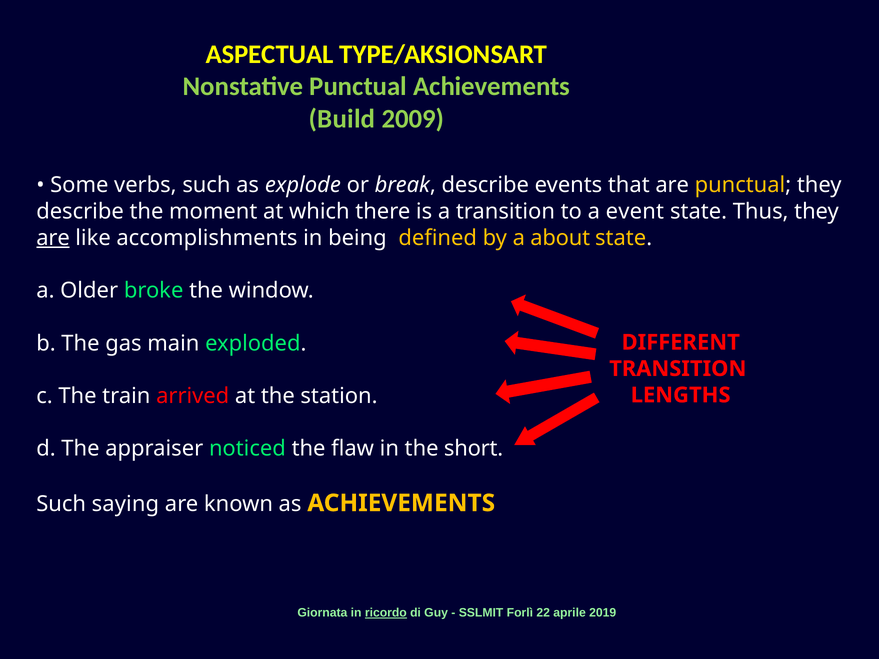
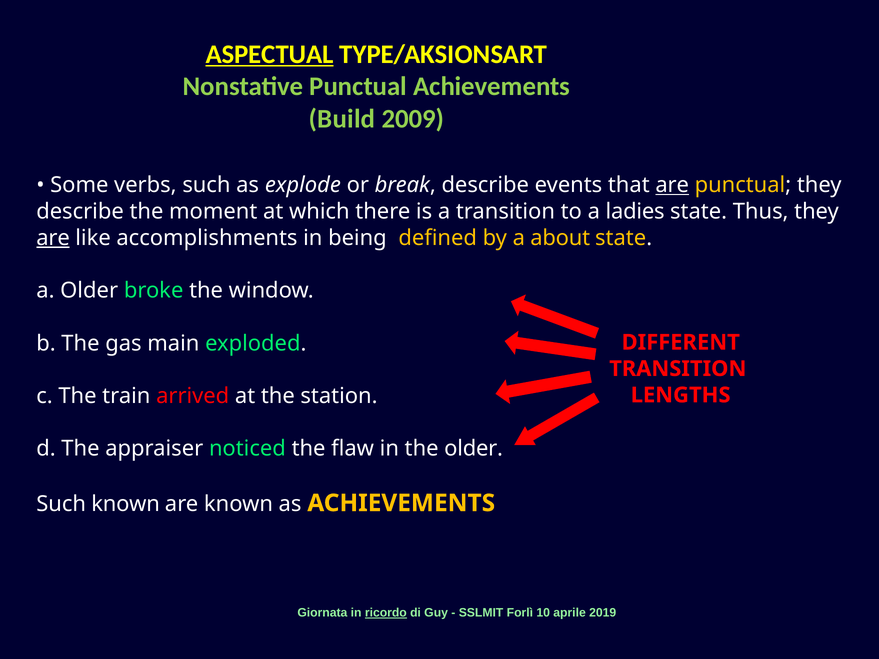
ASPECTUAL underline: none -> present (270, 54)
are underline: none -> present (672, 185)
event: event -> ladies (635, 212)
the short: short -> older (474, 449)
Such saying: saying -> known (126, 504)
22: 22 -> 10 (543, 613)
